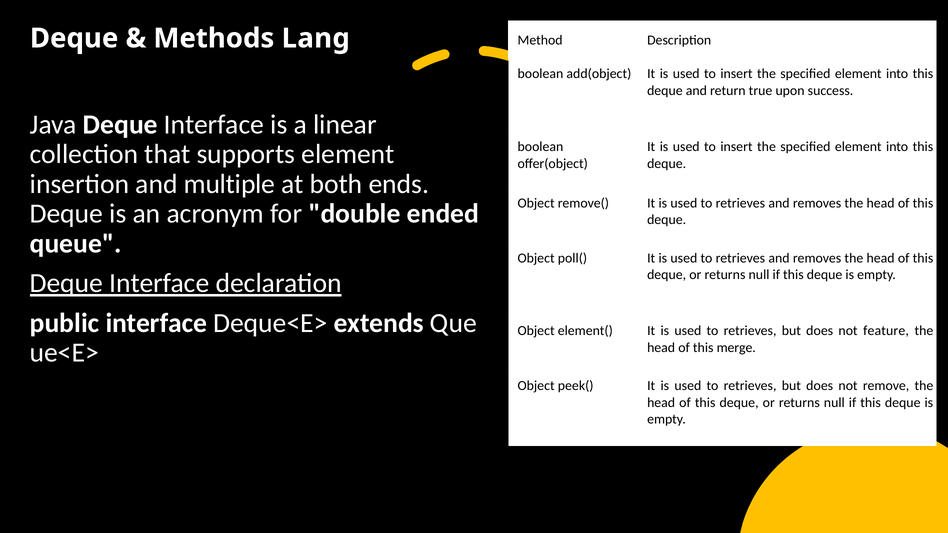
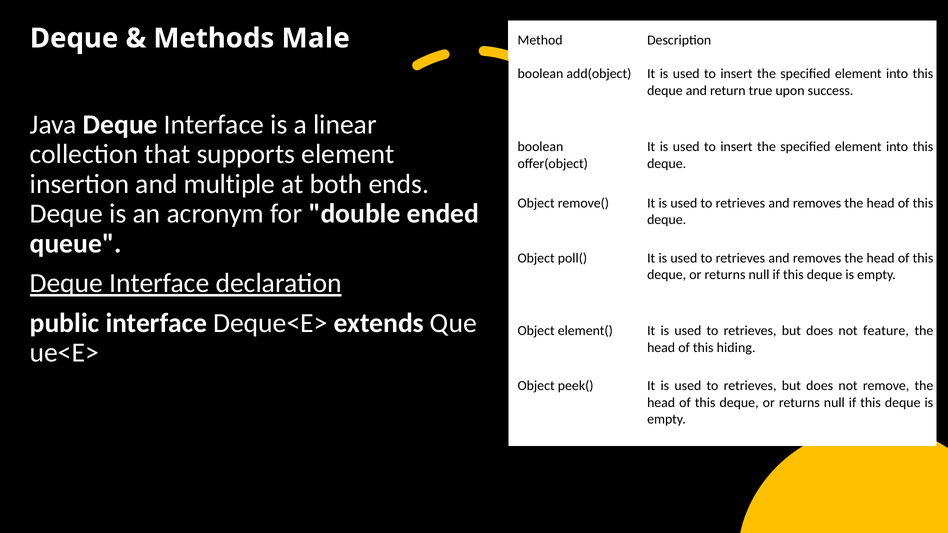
Lang: Lang -> Male (316, 38)
merge: merge -> hiding (736, 348)
